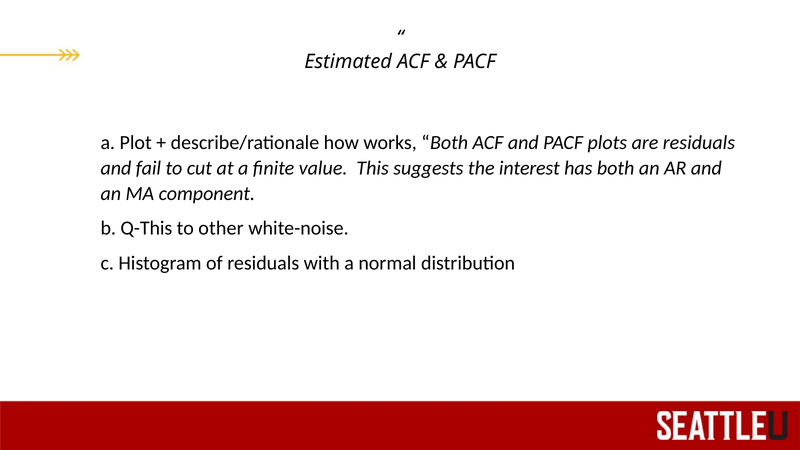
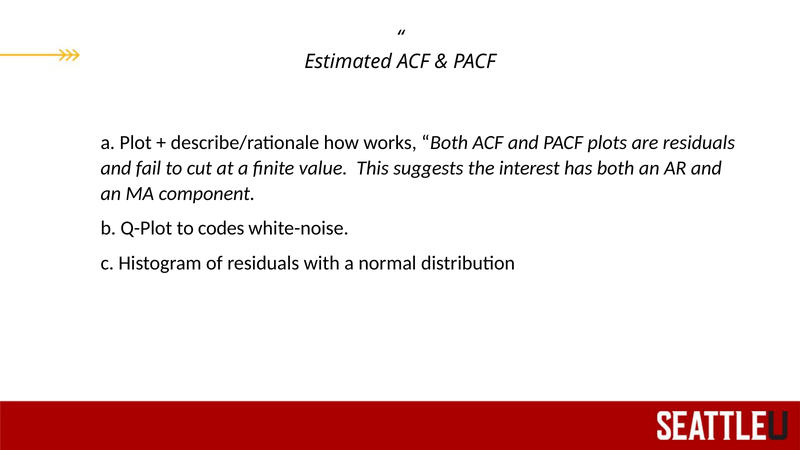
Q-This: Q-This -> Q-Plot (146, 228)
other: other -> codes (221, 228)
